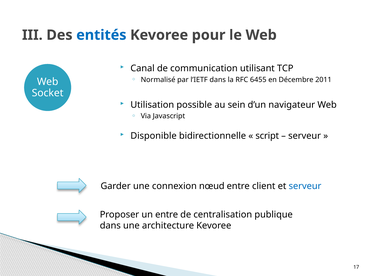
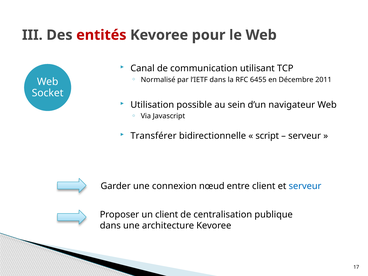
entités colour: blue -> red (101, 35)
Disponible: Disponible -> Transférer (154, 136)
un entre: entre -> client (167, 214)
